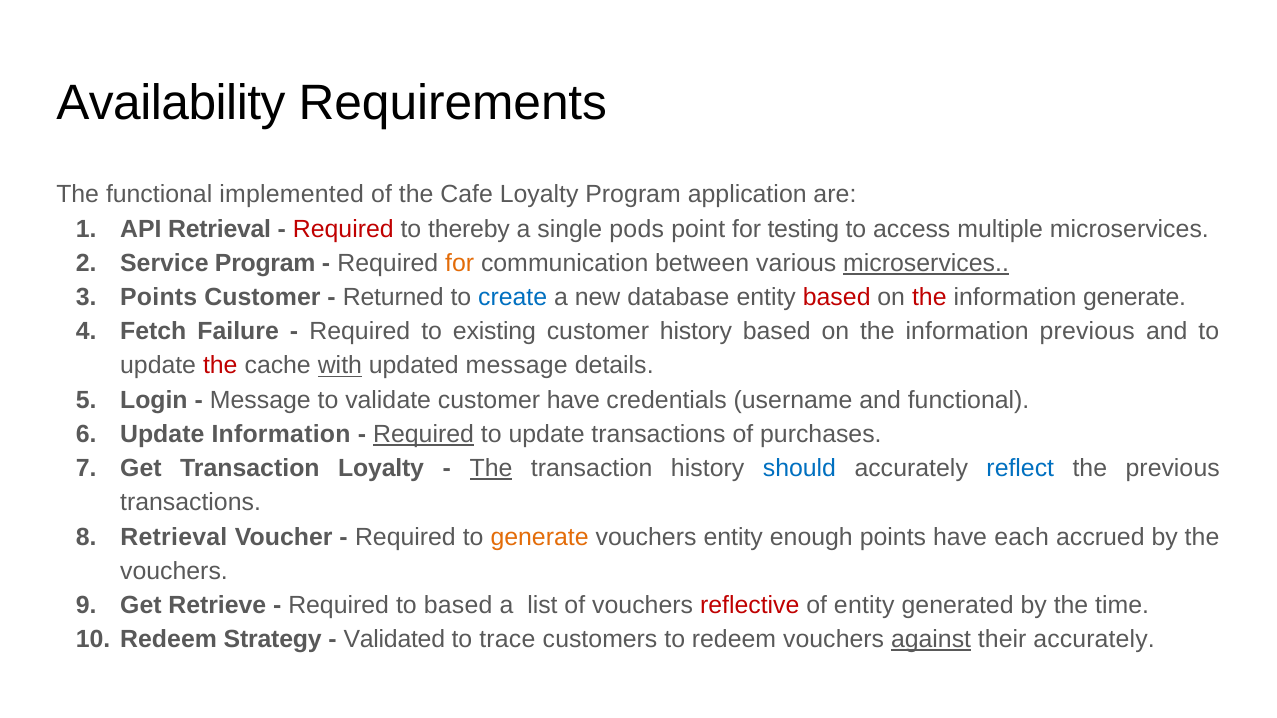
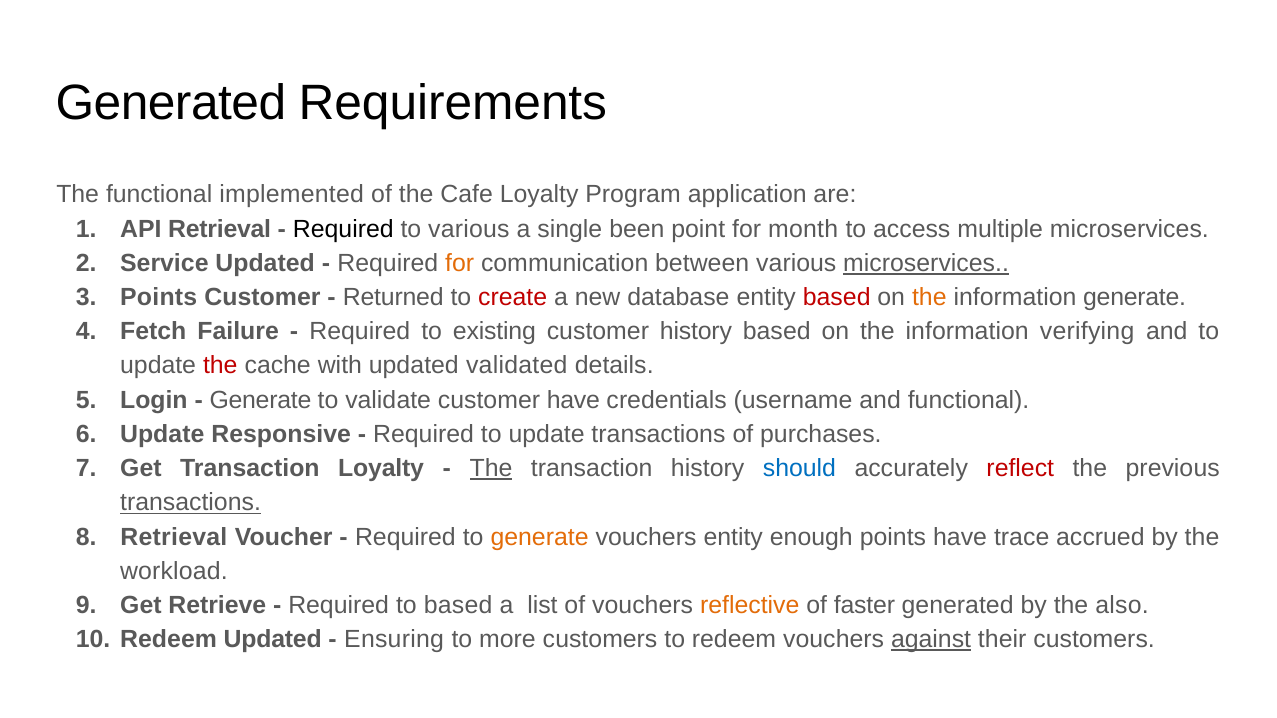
Availability: Availability -> Generated (171, 103)
Required colour: red -> black (343, 229)
to thereby: thereby -> various (469, 229)
pods: pods -> been (637, 229)
testing: testing -> month (803, 229)
Service Program: Program -> Updated (265, 263)
create colour: blue -> red (513, 297)
the colour: red -> orange (929, 297)
information previous: previous -> verifying (1087, 332)
with underline: present -> none (340, 366)
updated message: message -> validated (517, 366)
Message: Message -> Generate (260, 400)
Update Information: Information -> Responsive (281, 434)
Required underline: present -> none (424, 434)
reflect colour: blue -> red (1020, 469)
transactions underline: none -> present (191, 503)
each: each -> trace (1022, 537)
vouchers: vouchers -> workload (174, 571)
reflective colour: red -> orange (750, 606)
of entity: entity -> faster (864, 606)
time: time -> also (1122, 606)
Redeem Strategy: Strategy -> Updated (273, 640)
Validated: Validated -> Ensuring (394, 640)
trace: trace -> more (508, 640)
their accurately: accurately -> customers (1094, 640)
